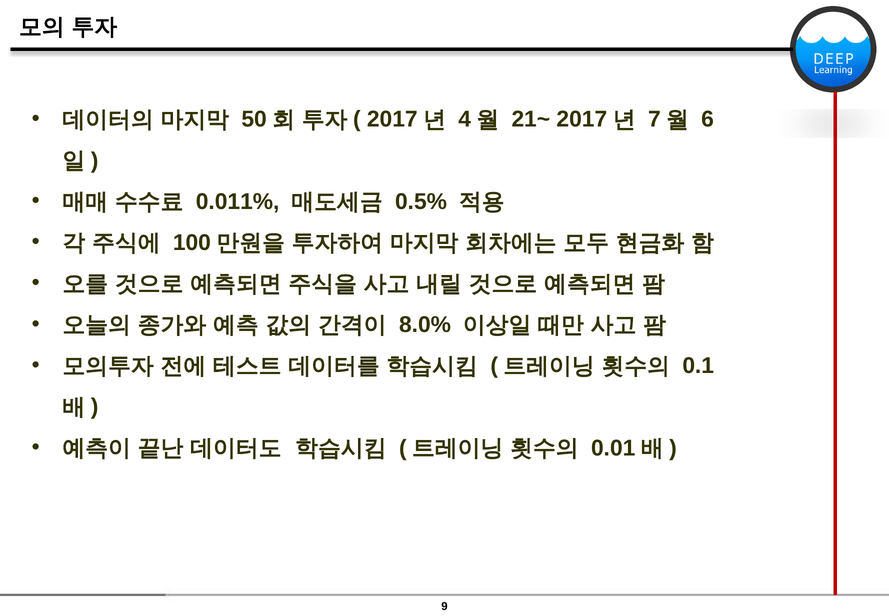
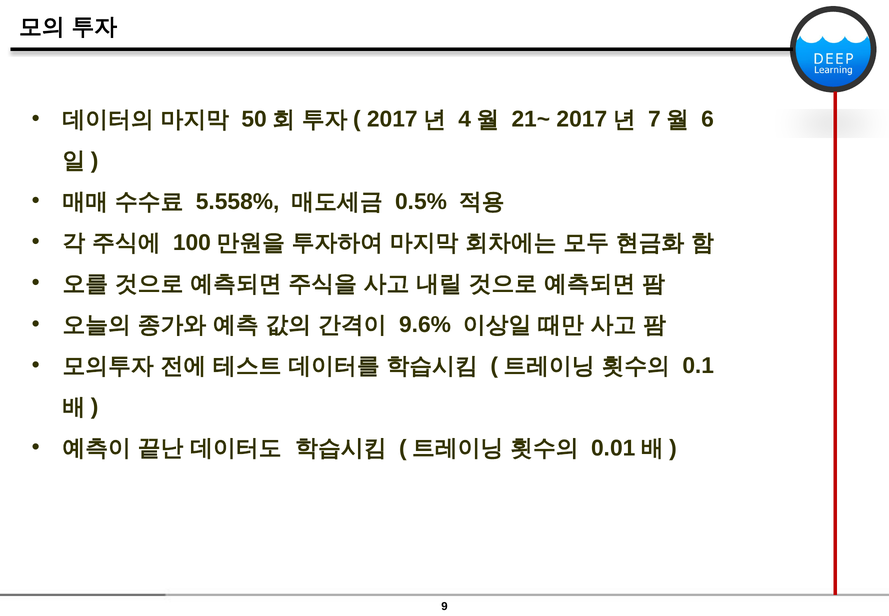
0.011%: 0.011% -> 5.558% (238, 201)
8.0%: 8.0% -> 9.6% (425, 324)
